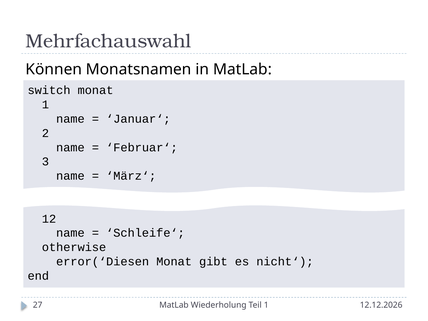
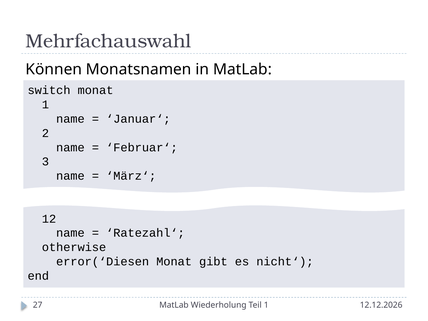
Schleife‘: Schleife‘ -> Ratezahl‘ (145, 233)
